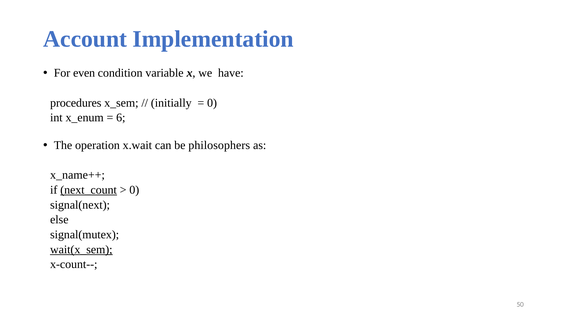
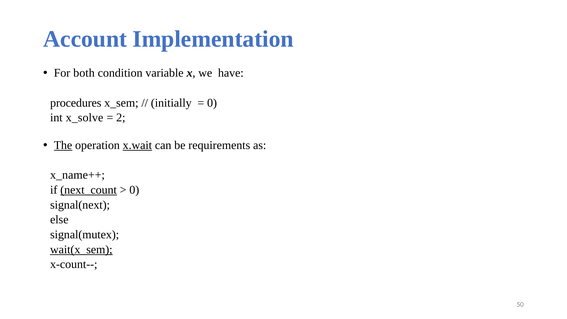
even: even -> both (84, 73)
x_enum: x_enum -> x_solve (85, 118)
6: 6 -> 2 (121, 118)
The underline: none -> present (63, 145)
x.wait underline: none -> present (137, 145)
philosophers: philosophers -> requirements (219, 145)
